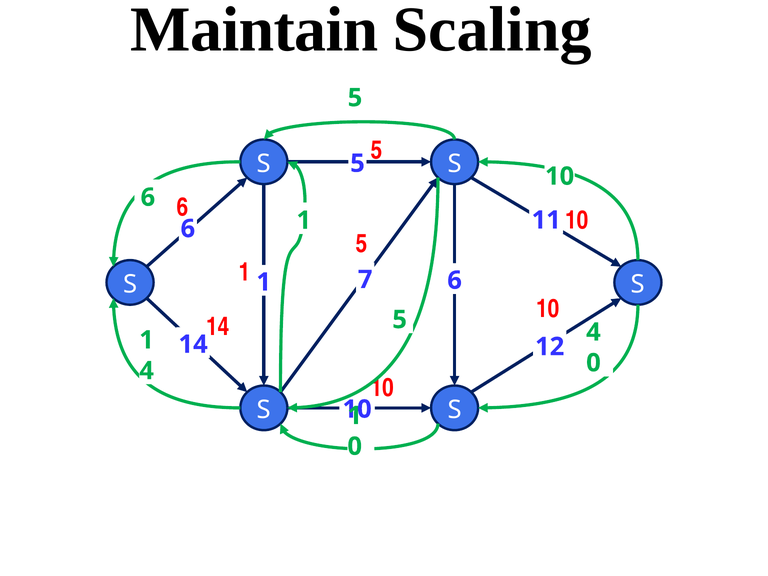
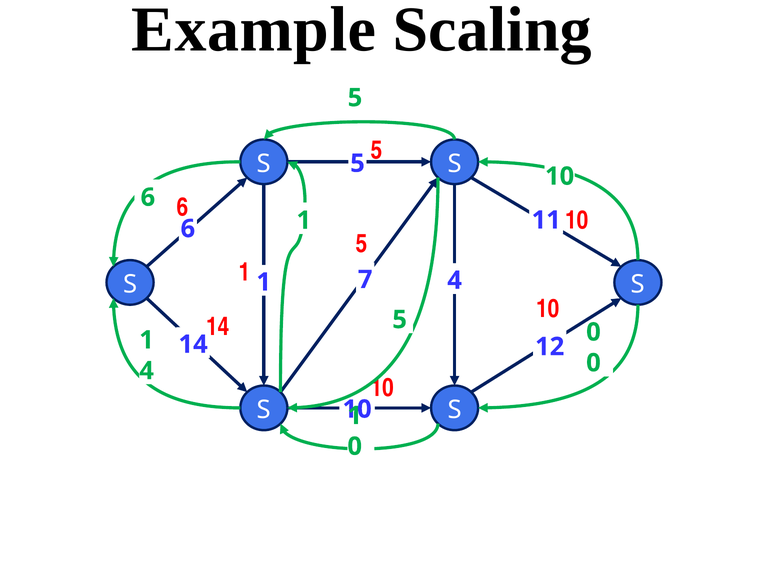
Maintain: Maintain -> Example (254, 30)
6: 6 -> 4 (455, 280)
4: 4 -> 0 (593, 332)
